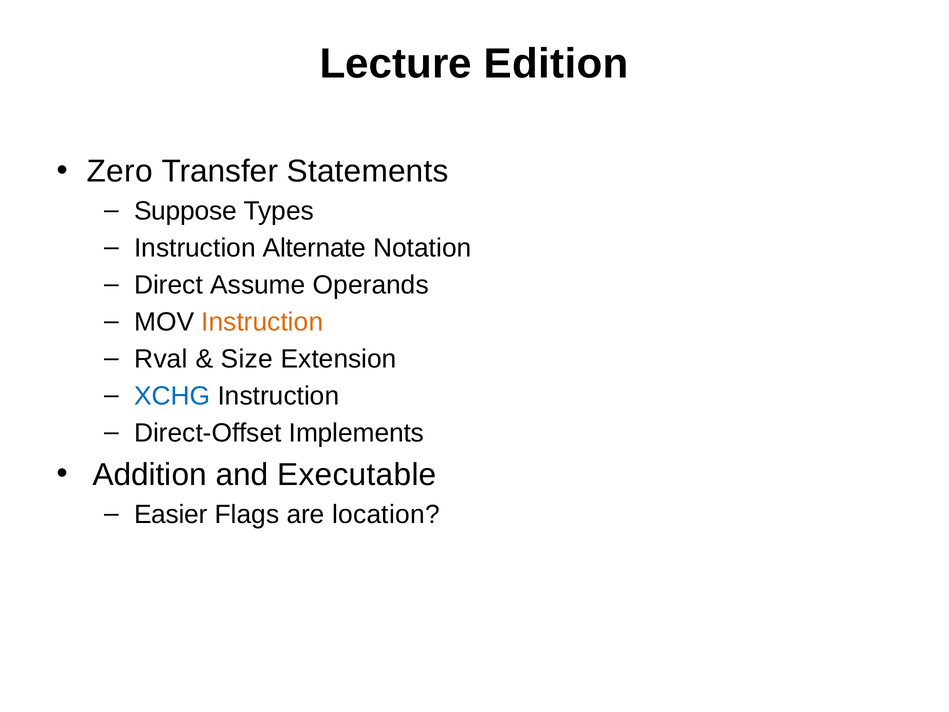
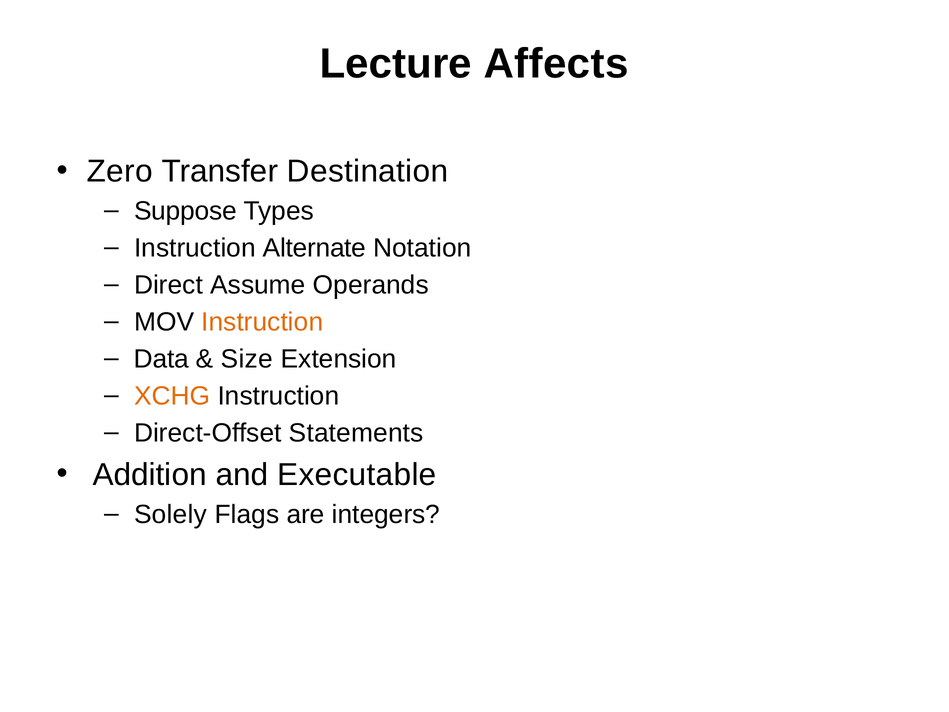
Edition: Edition -> Affects (556, 64)
Statements: Statements -> Destination (368, 171)
Rval: Rval -> Data (161, 359)
XCHG colour: blue -> orange (172, 396)
Implements: Implements -> Statements (356, 433)
Easier: Easier -> Solely (171, 514)
location: location -> integers (386, 514)
